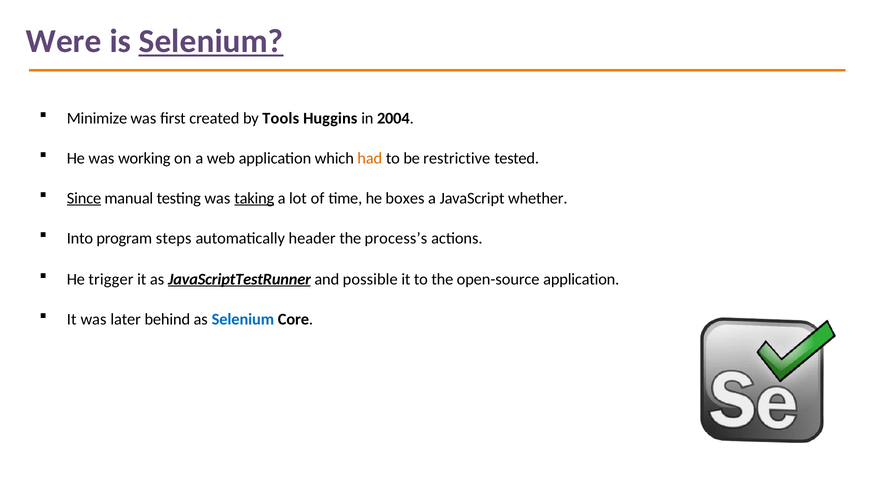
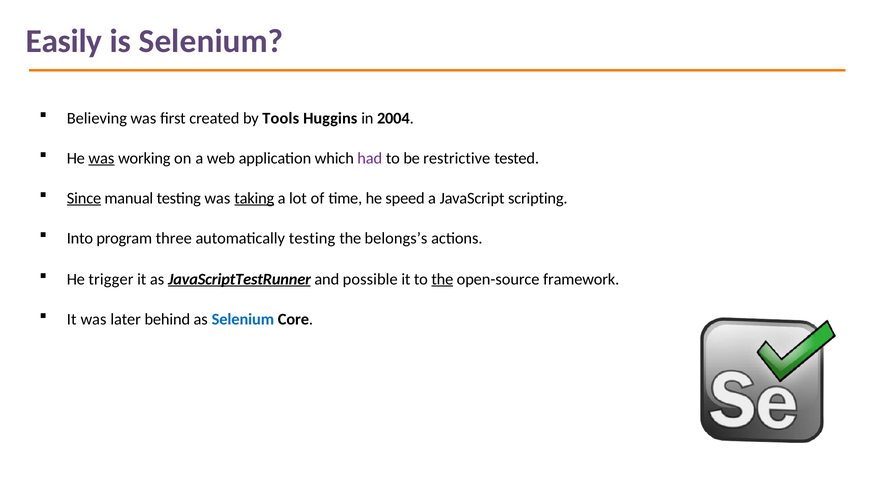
Were: Were -> Easily (64, 41)
Selenium underline: present -> none (211, 41)
Minimize: Minimize -> Believing (97, 118)
was underline: none -> present (101, 158)
had colour: orange -> purple (370, 158)
boxes: boxes -> speed (405, 198)
whether: whether -> scripting (538, 198)
steps: steps -> three (174, 238)
automatically header: header -> testing (312, 238)
process’s: process’s -> belongs’s (396, 238)
the underline: none -> present (442, 280)
open-source application: application -> framework (581, 280)
